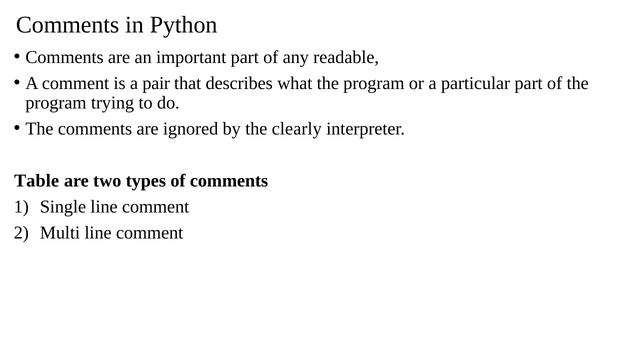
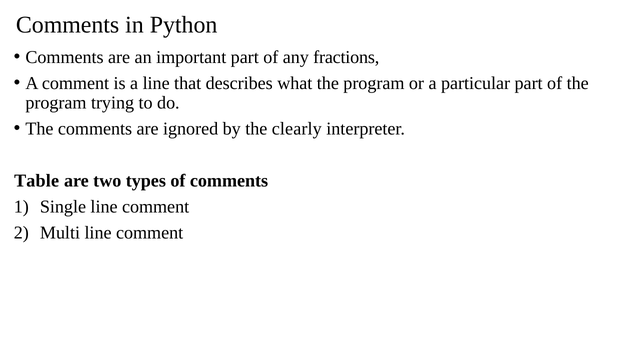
readable: readable -> fractions (346, 57)
a pair: pair -> line (156, 83)
